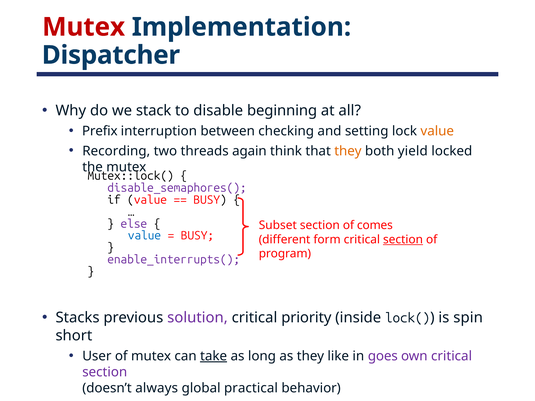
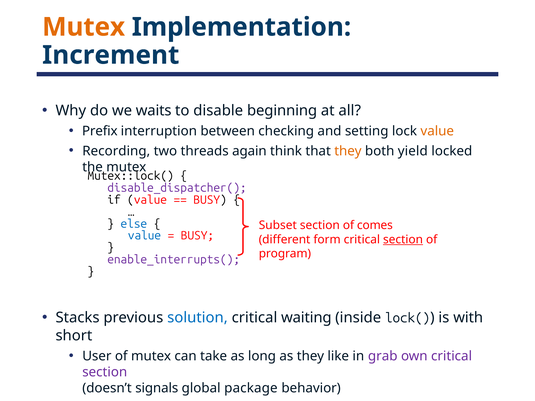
Mutex colour: red -> orange (84, 27)
Dispatcher: Dispatcher -> Increment (111, 55)
stack: stack -> waits (154, 111)
disable_semaphores(: disable_semaphores( -> disable_dispatcher( (177, 188)
else colour: purple -> blue (134, 224)
solution colour: purple -> blue (197, 318)
priority: priority -> waiting (306, 318)
spin: spin -> with (468, 318)
take underline: present -> none (214, 356)
goes: goes -> grab (383, 356)
always: always -> signals (157, 388)
practical: practical -> package (251, 388)
